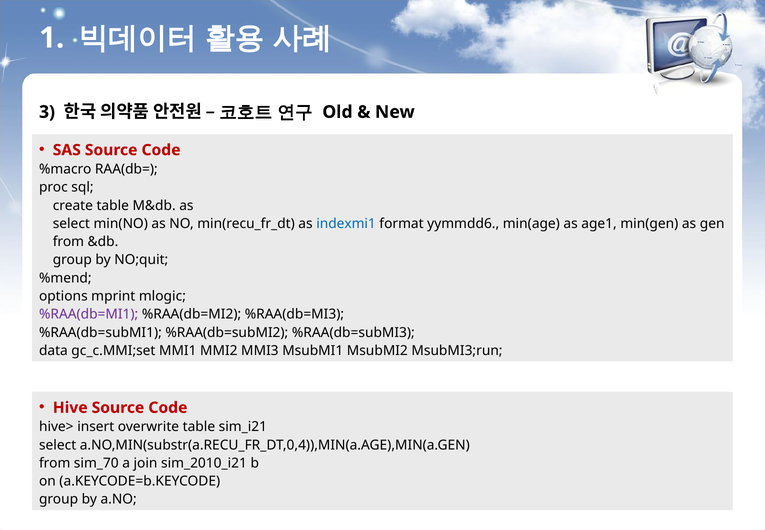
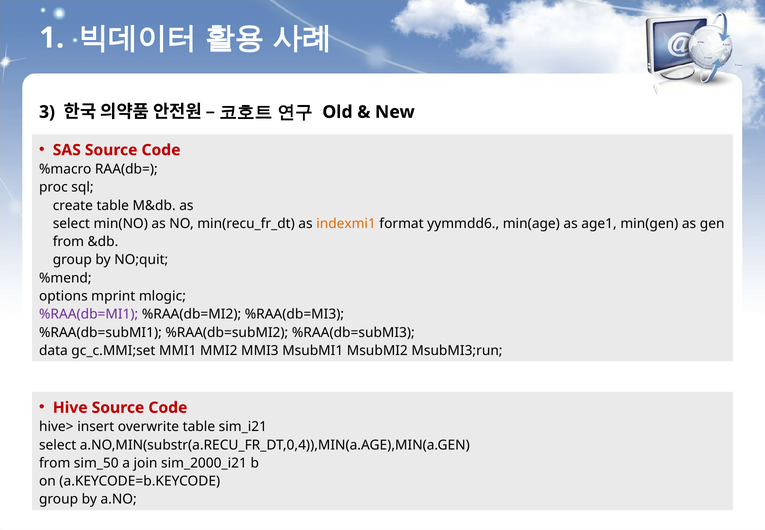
indexmi1 colour: blue -> orange (346, 223)
sim_70: sim_70 -> sim_50 (96, 463)
sim_2010_i21: sim_2010_i21 -> sim_2000_i21 (204, 463)
